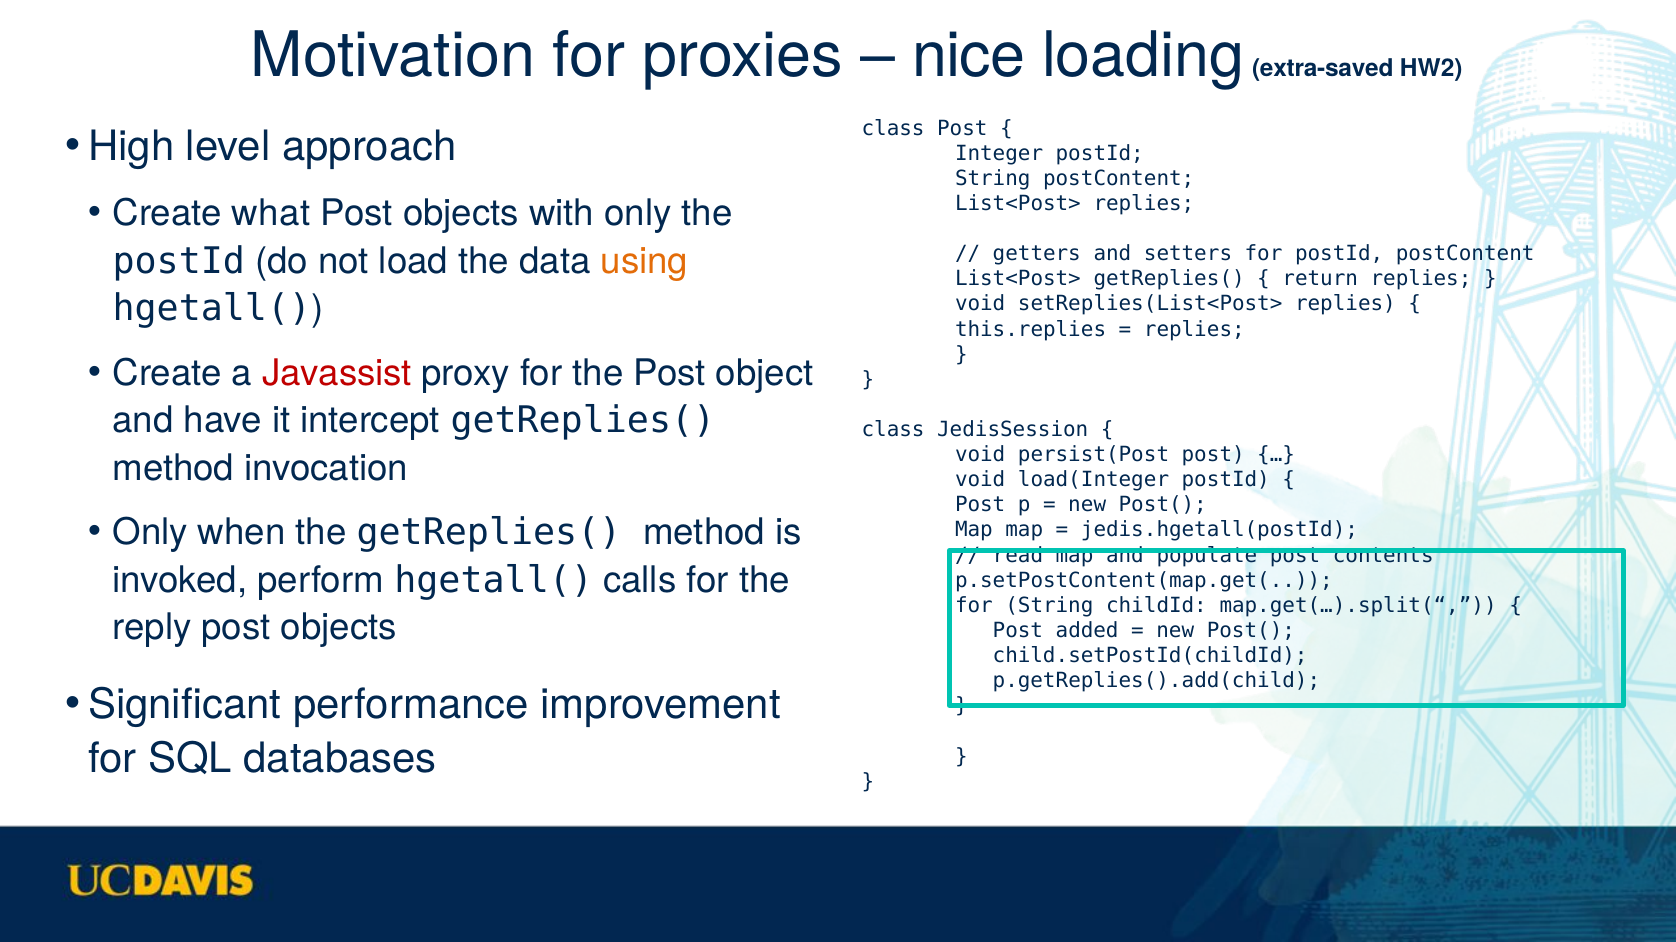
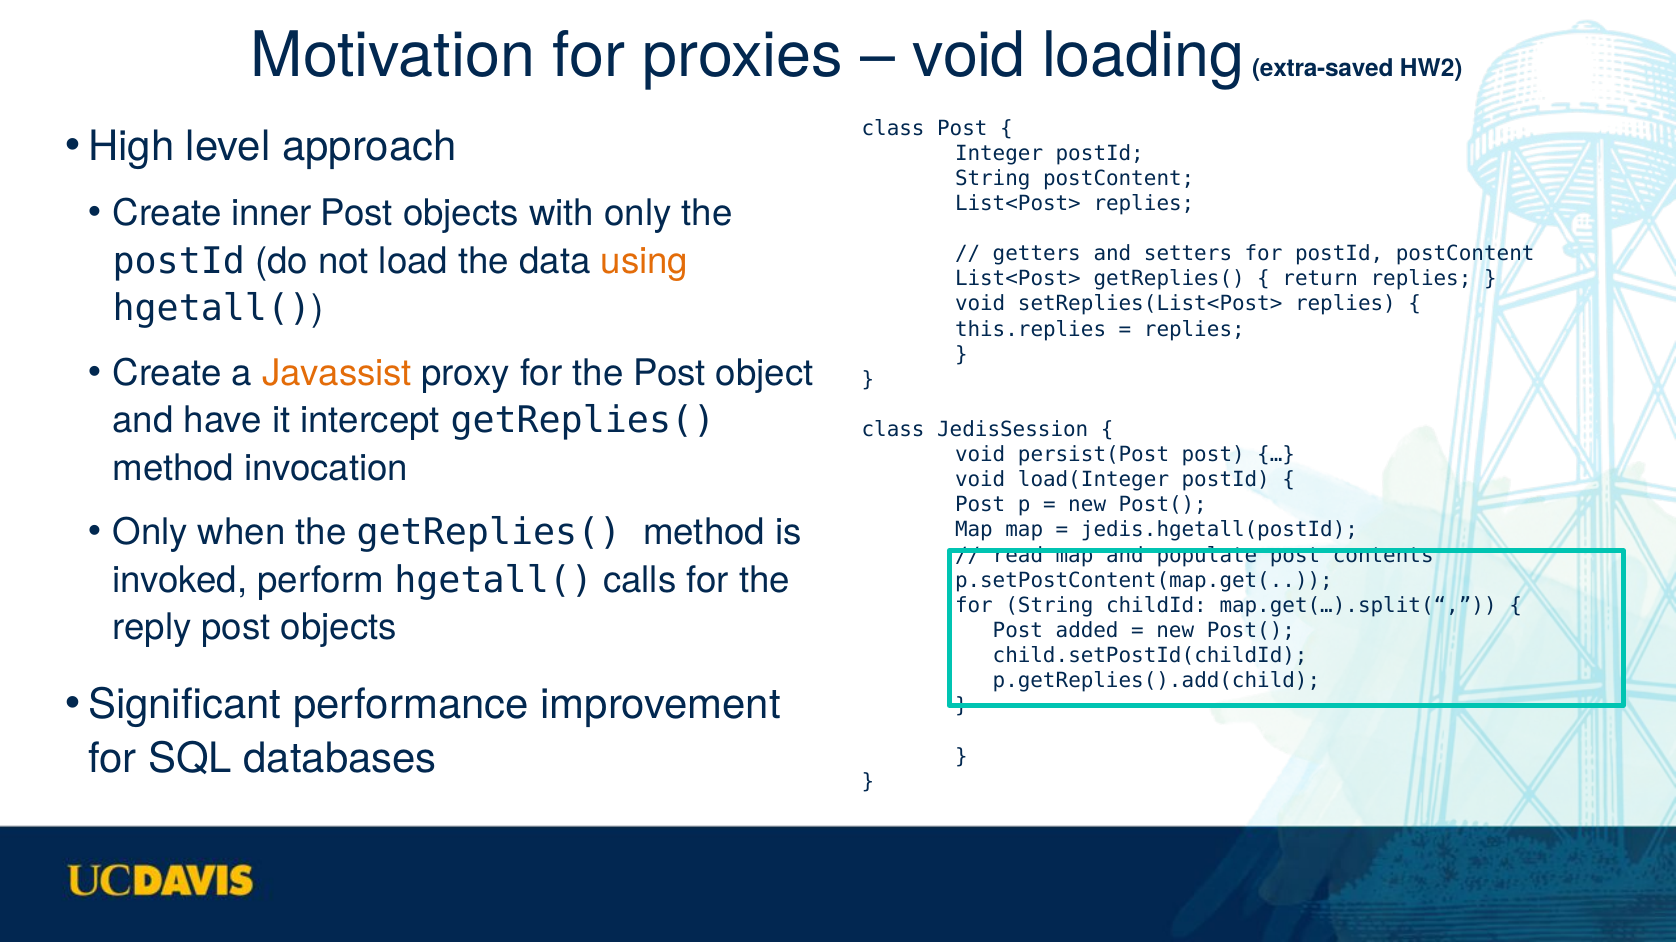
nice: nice -> void (969, 56)
what: what -> inner (271, 214)
Javassist colour: red -> orange (337, 374)
